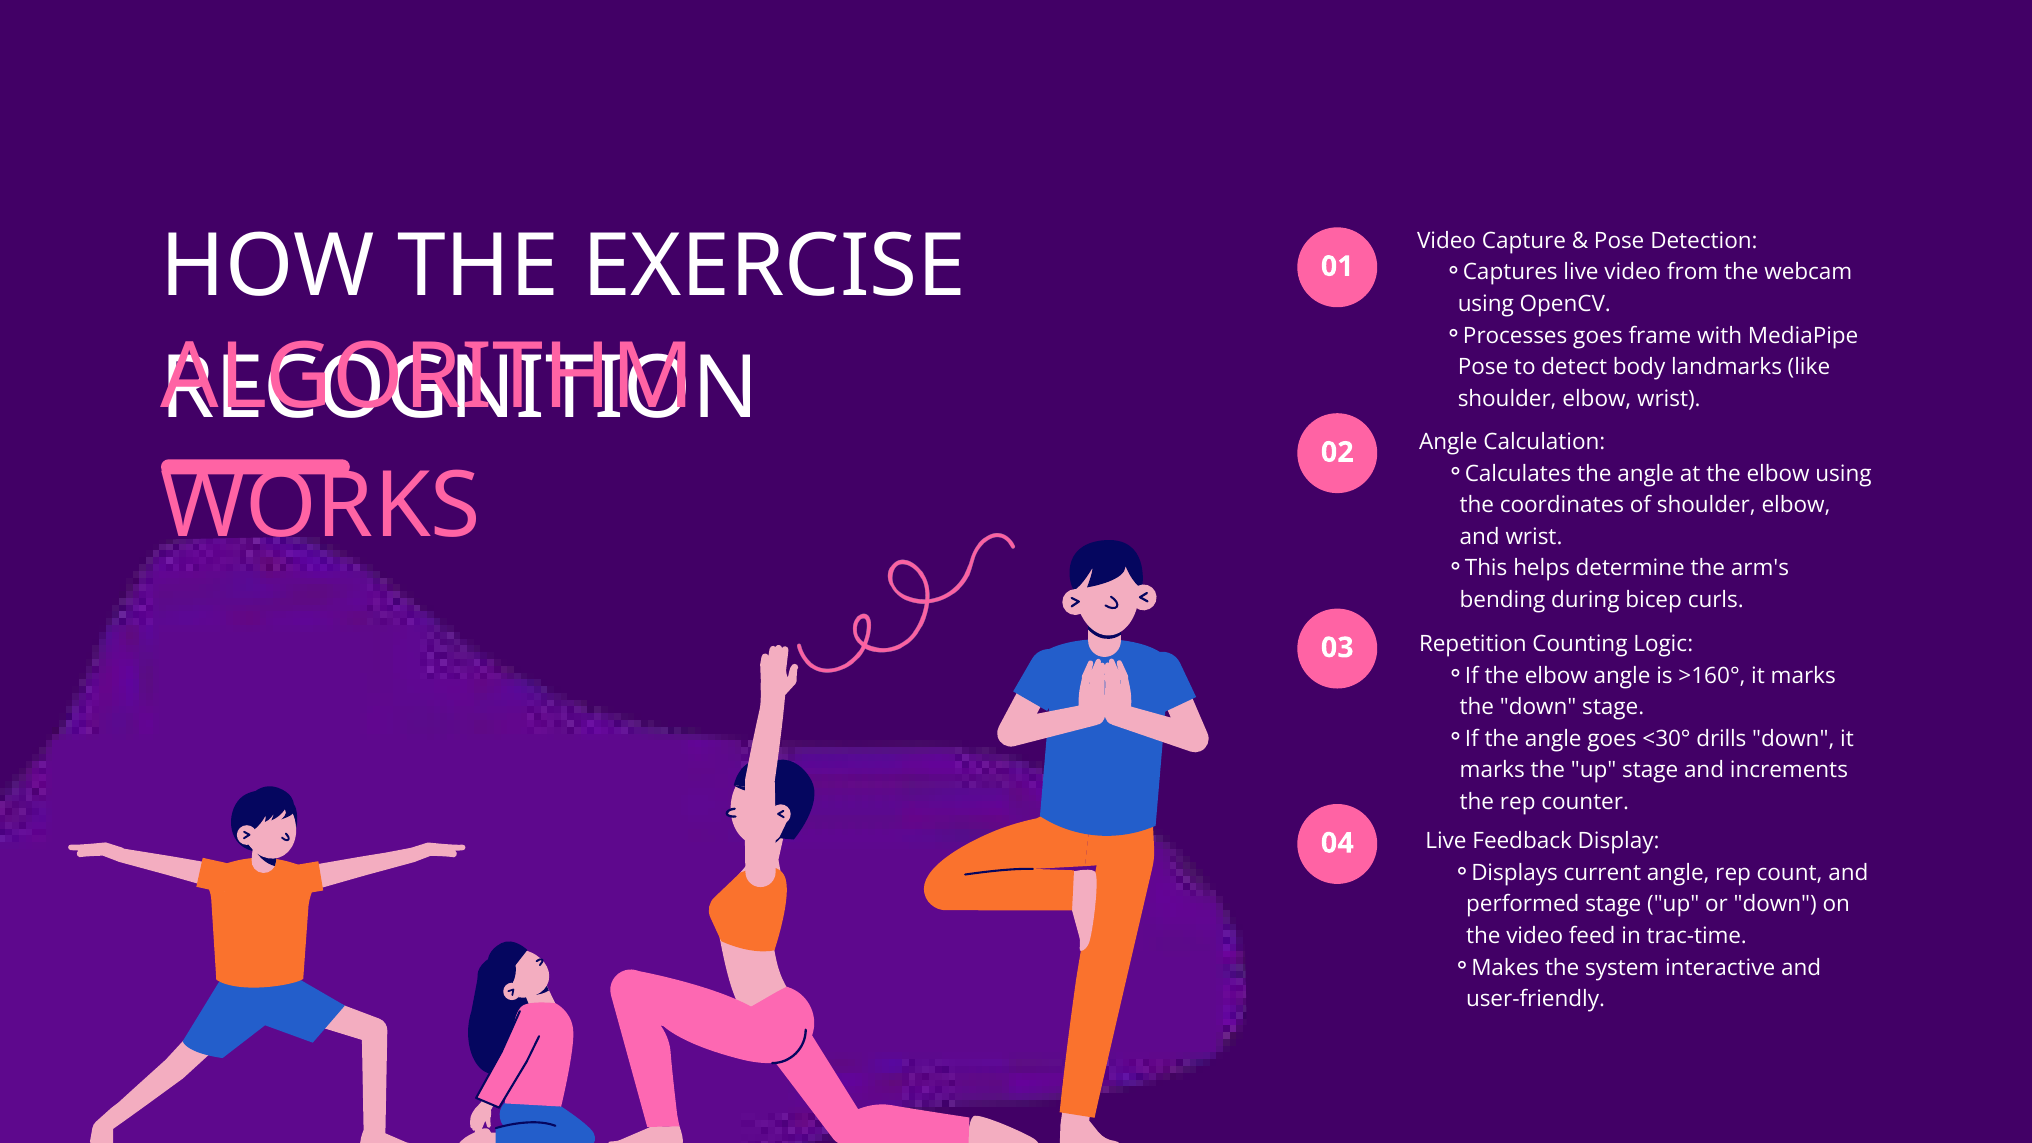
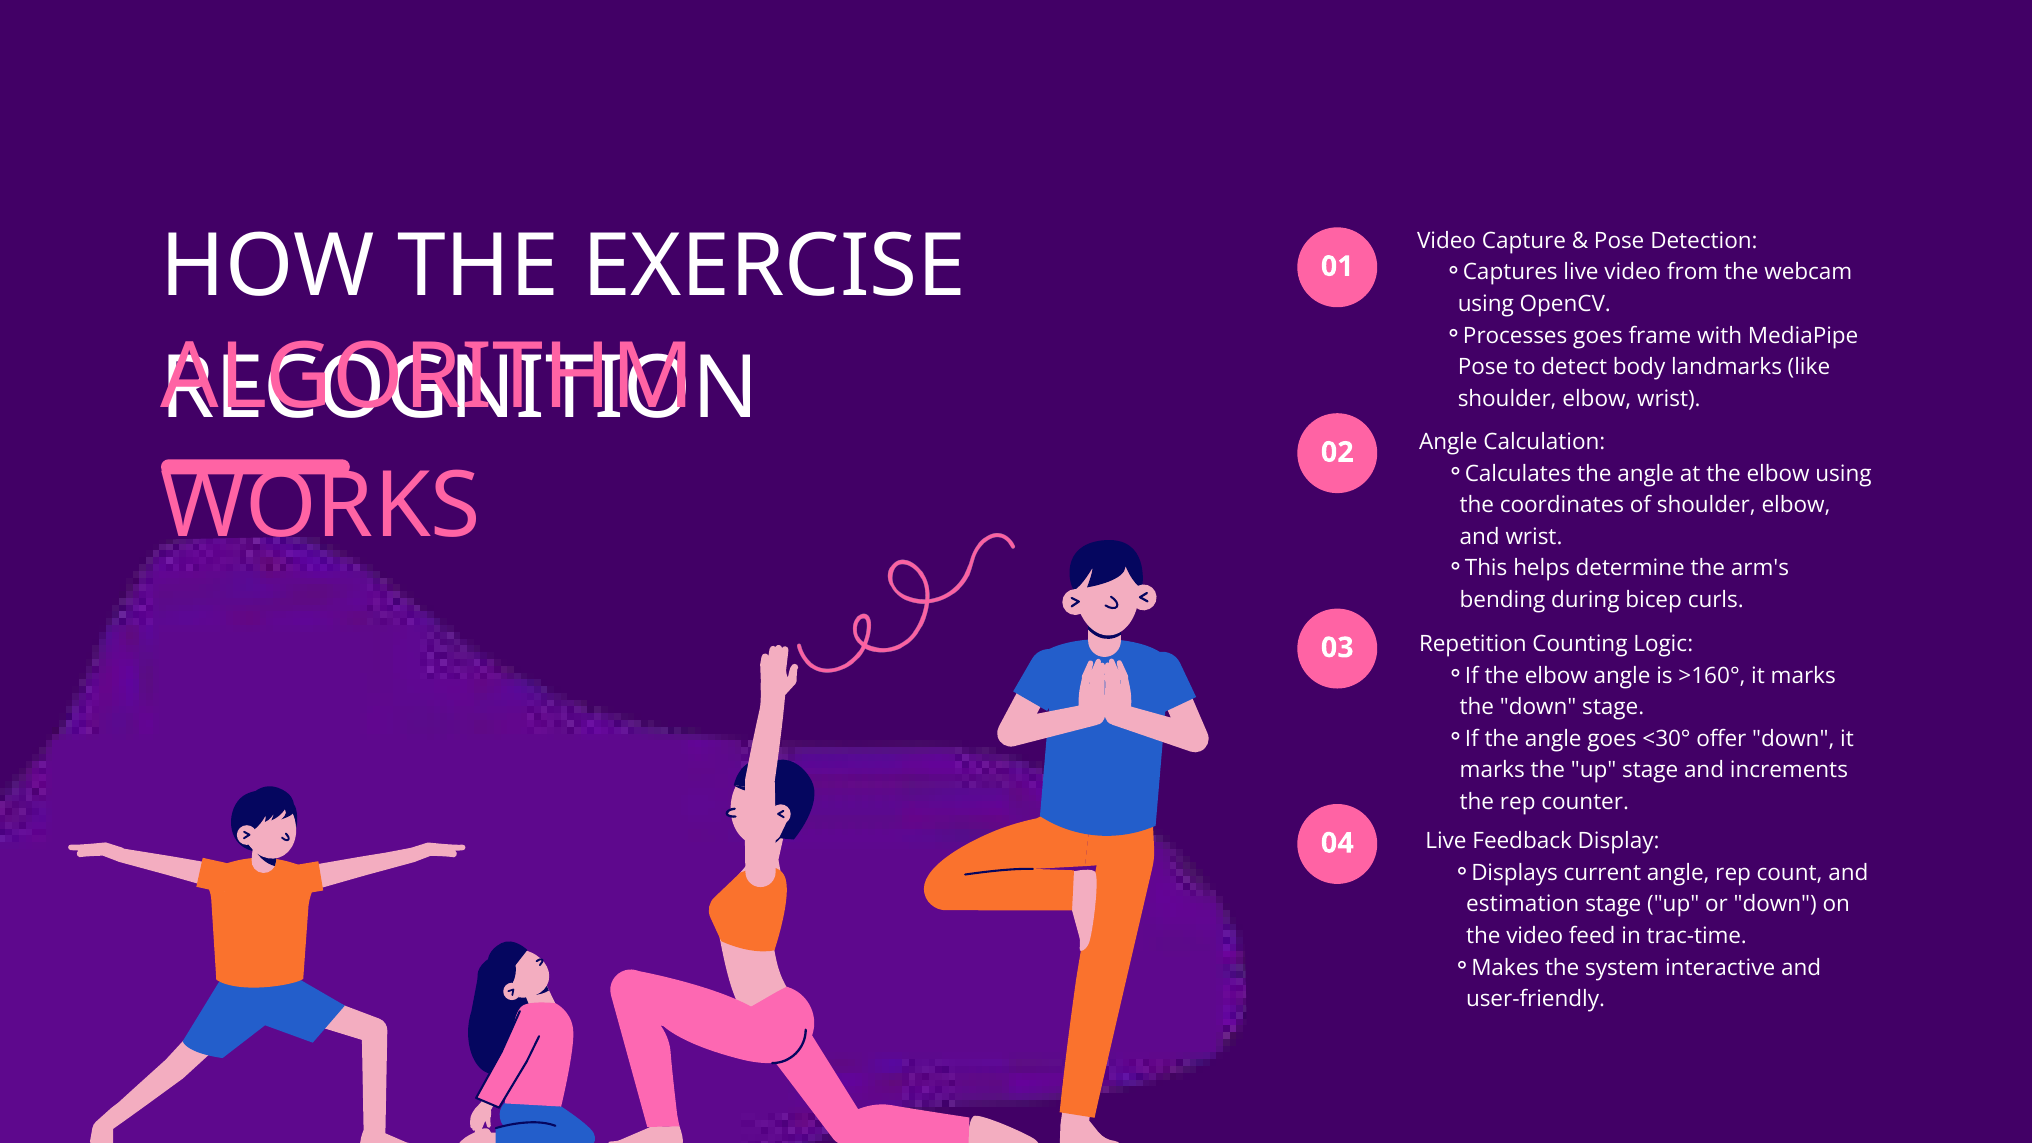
drills: drills -> offer (1721, 739)
performed: performed -> estimation (1523, 905)
